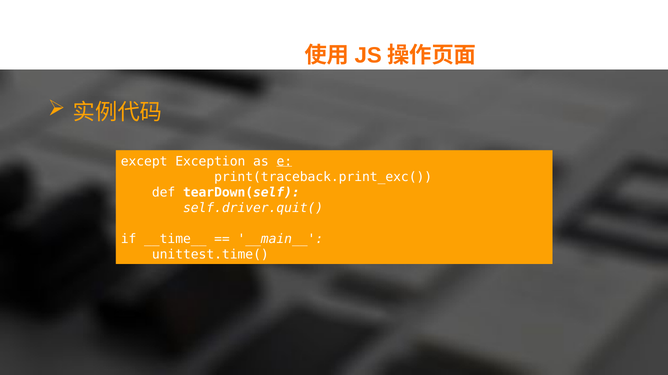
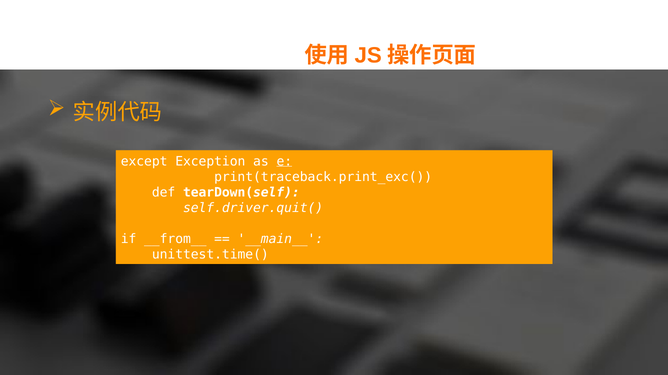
__time__: __time__ -> __from__ (175, 239)
